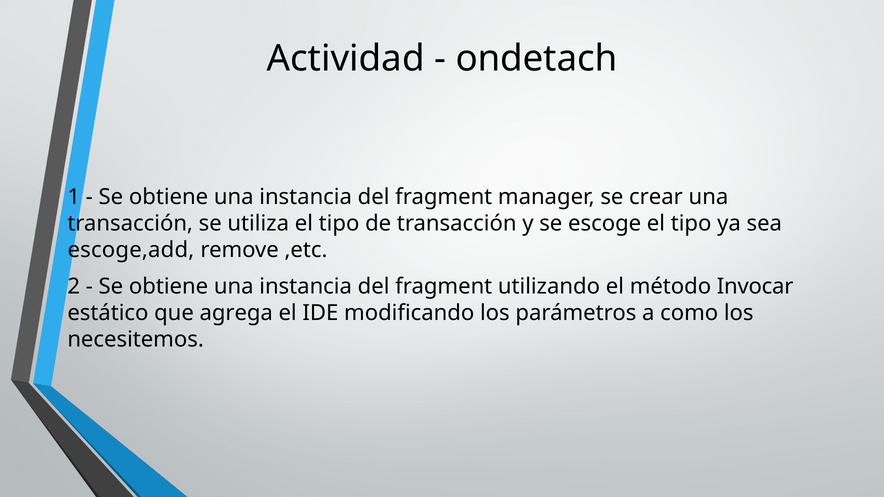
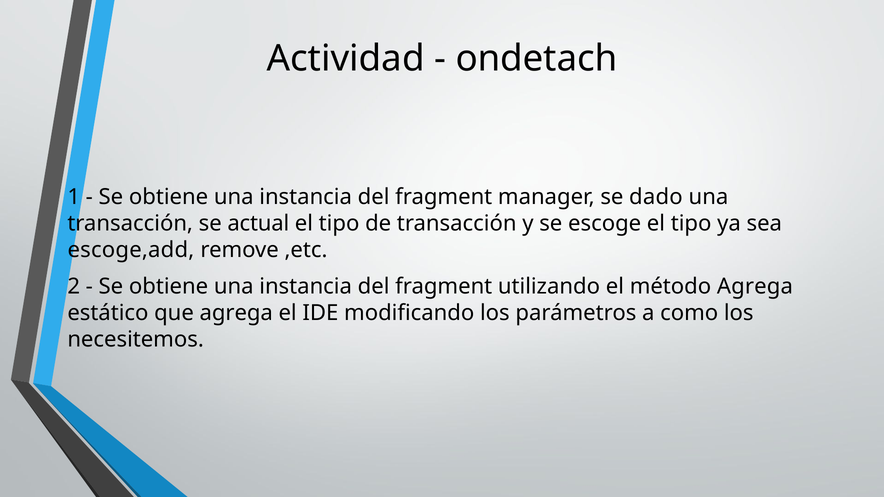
crear: crear -> dado (656, 197)
utiliza: utiliza -> actual (258, 224)
método Invocar: Invocar -> Agrega (755, 287)
